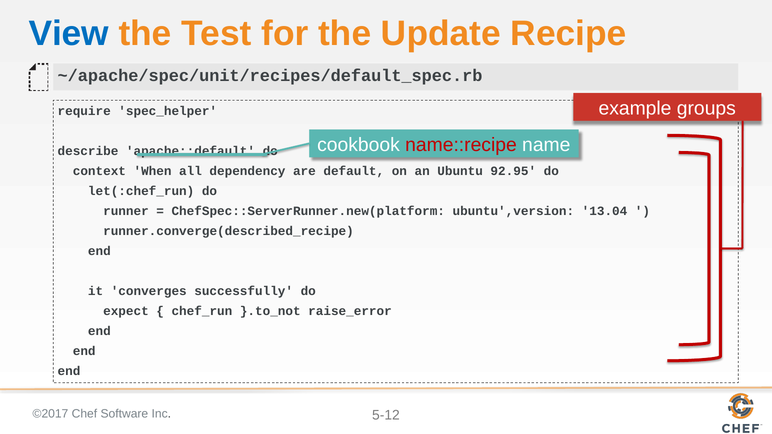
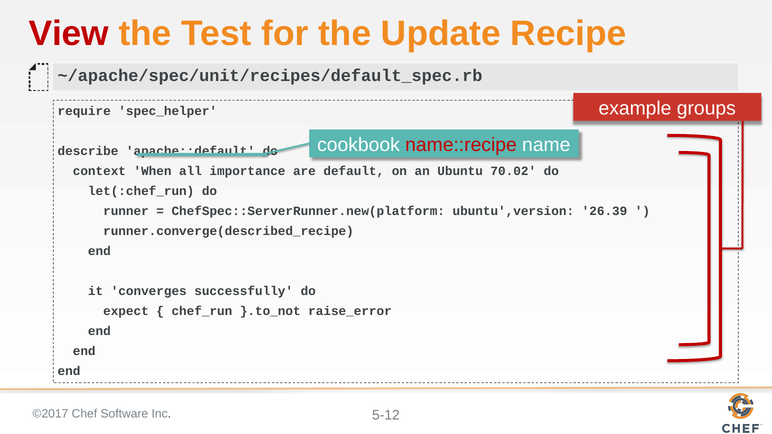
View colour: blue -> red (69, 33)
dependency: dependency -> importance (247, 171)
92.95: 92.95 -> 70.02 (513, 171)
13.04: 13.04 -> 26.39 (605, 211)
